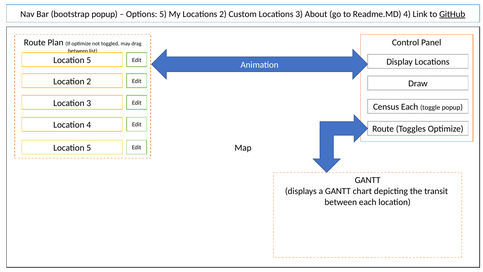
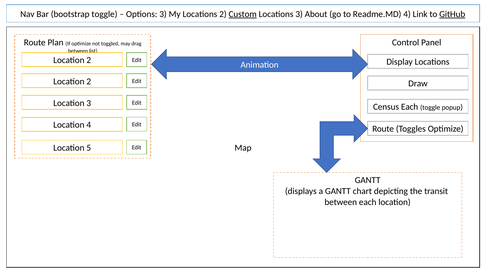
bootstrap popup: popup -> toggle (104, 14)
Options 5: 5 -> 3 (163, 14)
Custom underline: none -> present (243, 14)
5: 5 -> 2 (89, 60)
